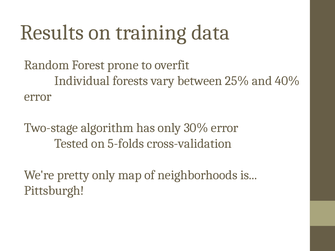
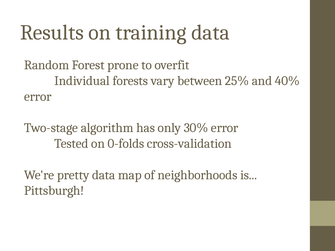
5-folds: 5-folds -> 0-folds (126, 144)
pretty only: only -> data (104, 175)
